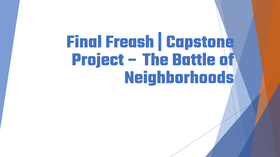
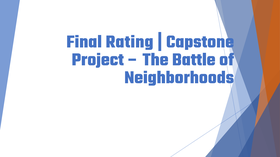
Freash: Freash -> Rating (130, 41)
